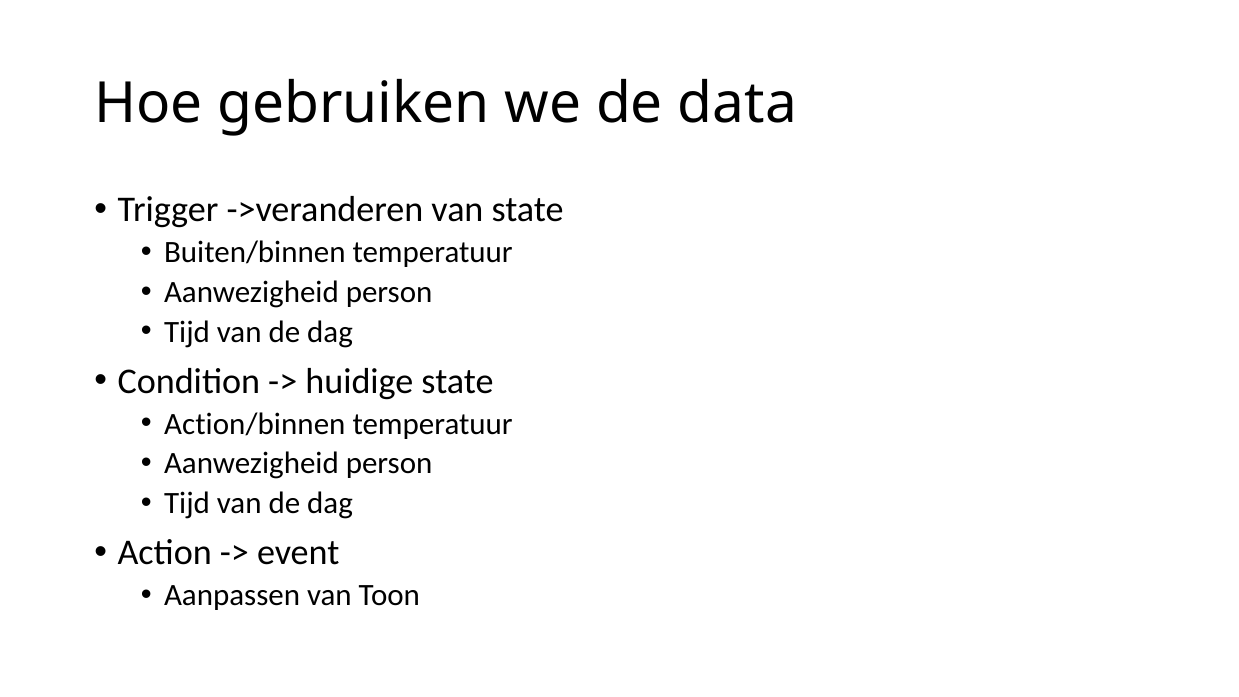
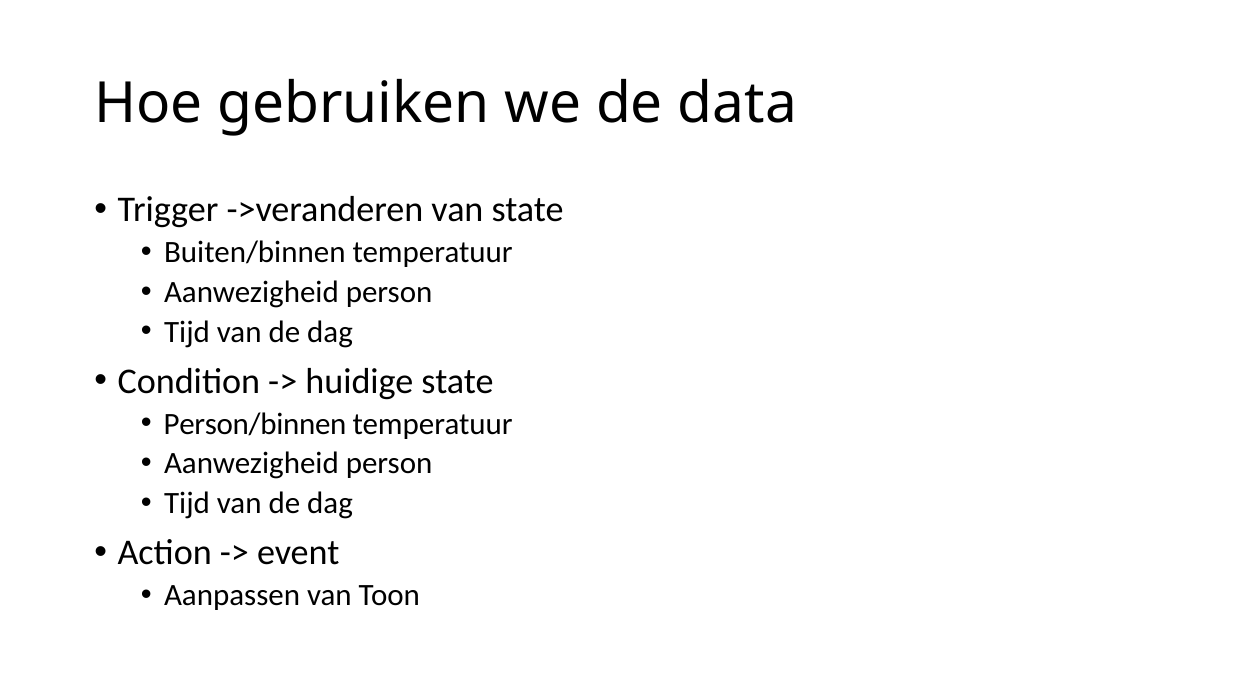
Action/binnen: Action/binnen -> Person/binnen (255, 424)
